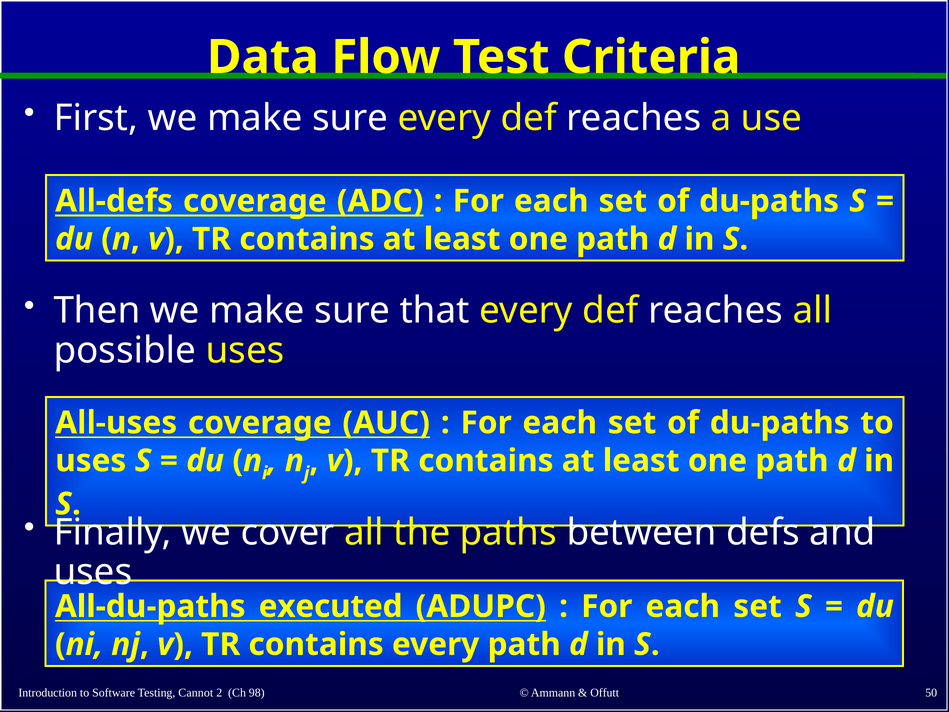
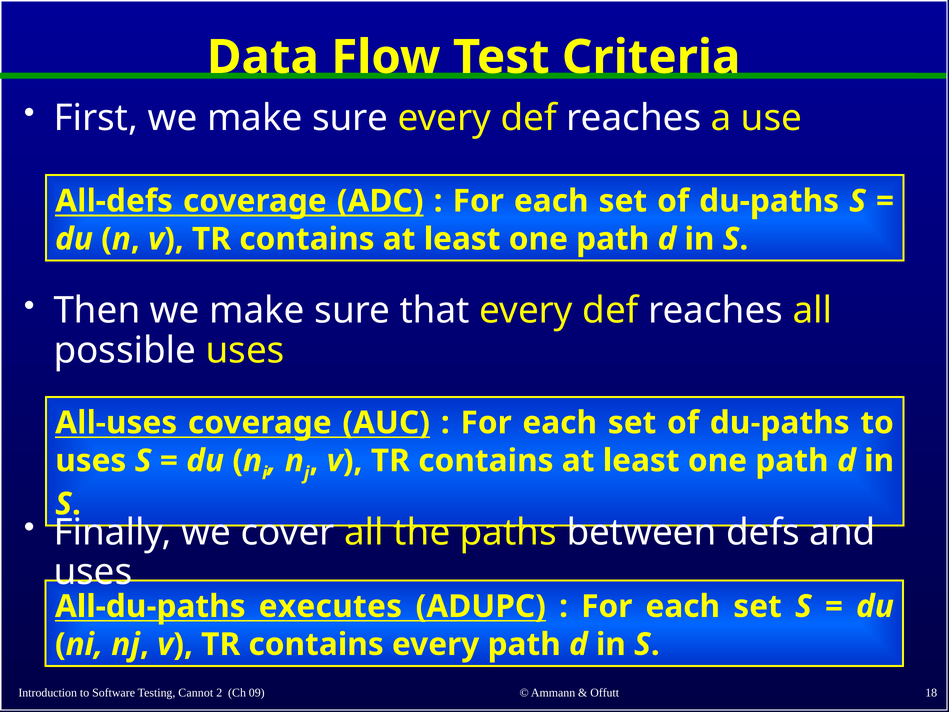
executed: executed -> executes (330, 606)
98: 98 -> 09 (257, 693)
50: 50 -> 18 (931, 693)
